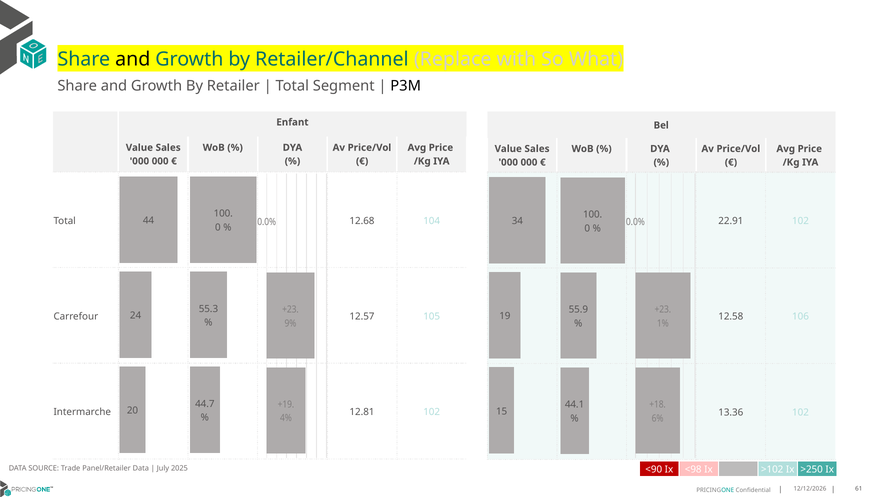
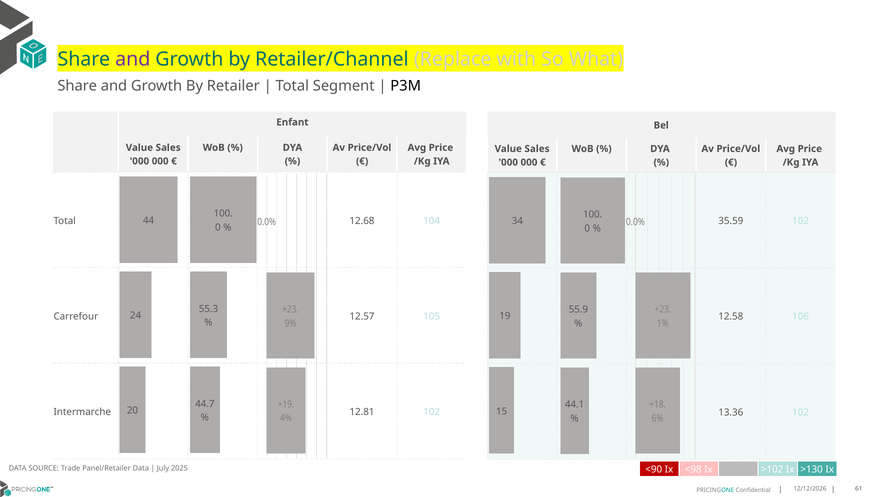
and colour: black -> purple (133, 59)
22.91: 22.91 -> 35.59 (731, 221)
>250: >250 -> >130 (812, 470)
